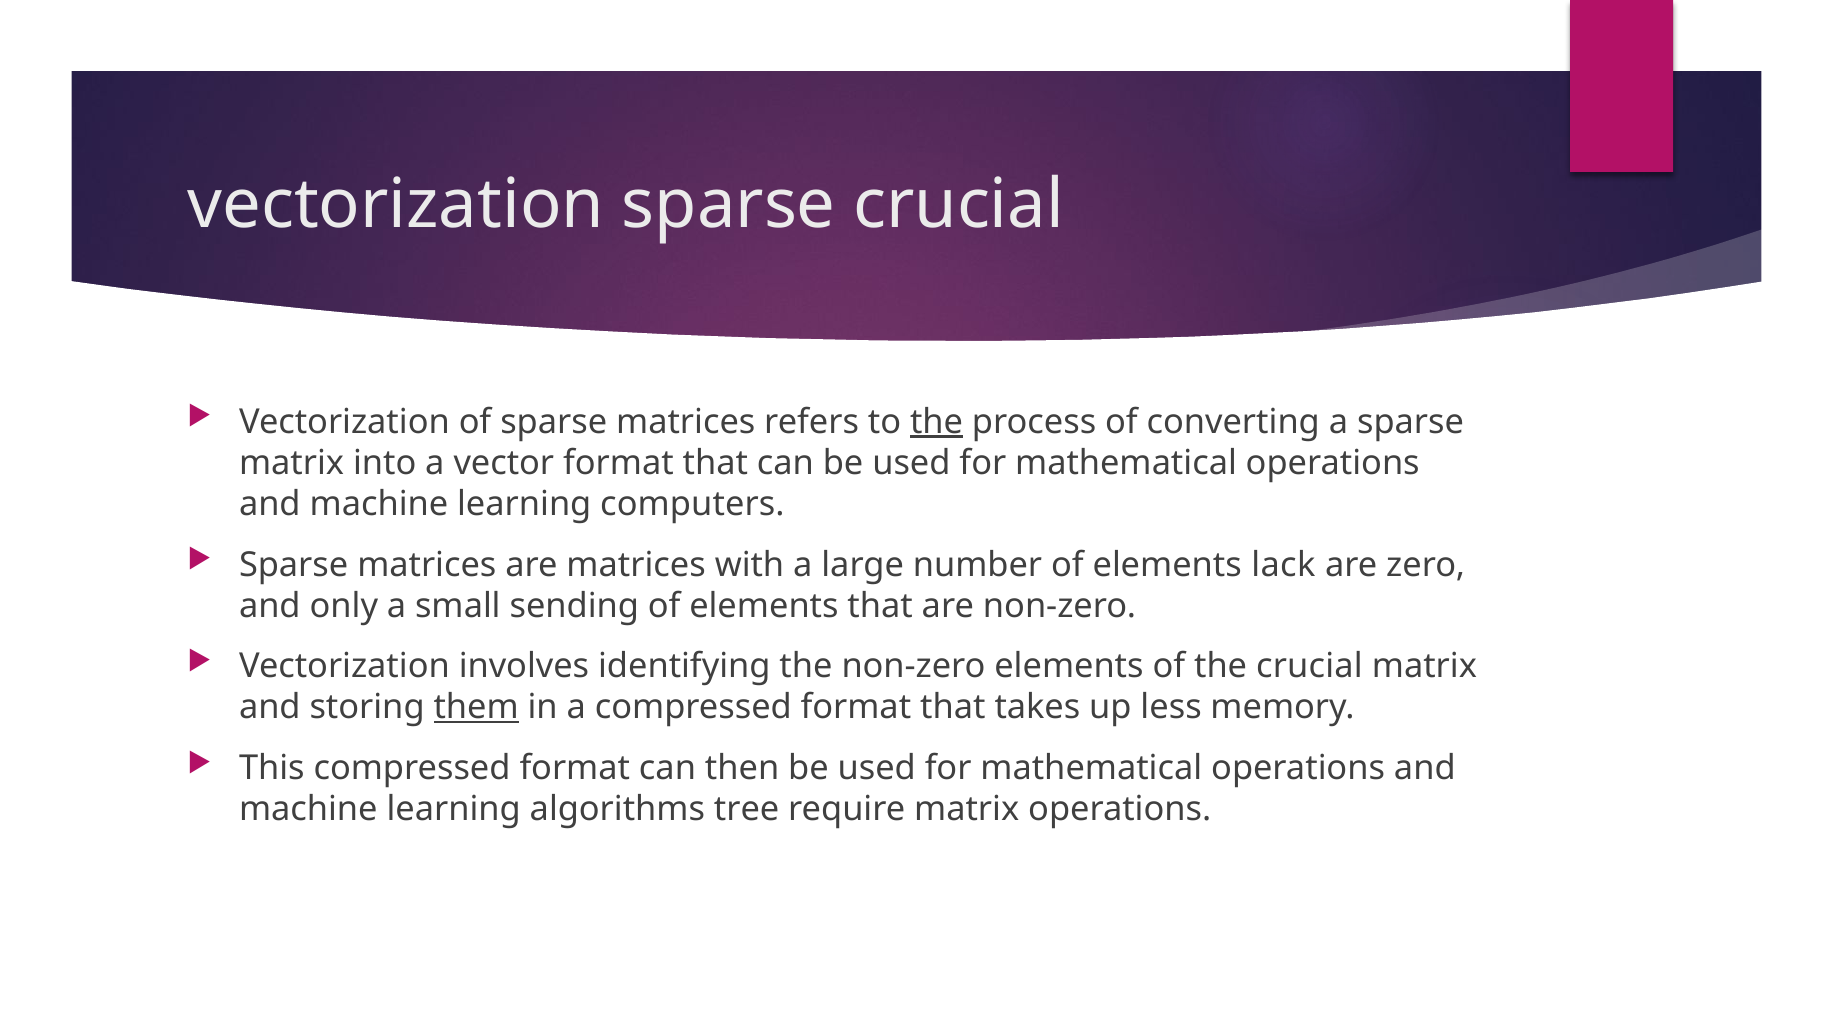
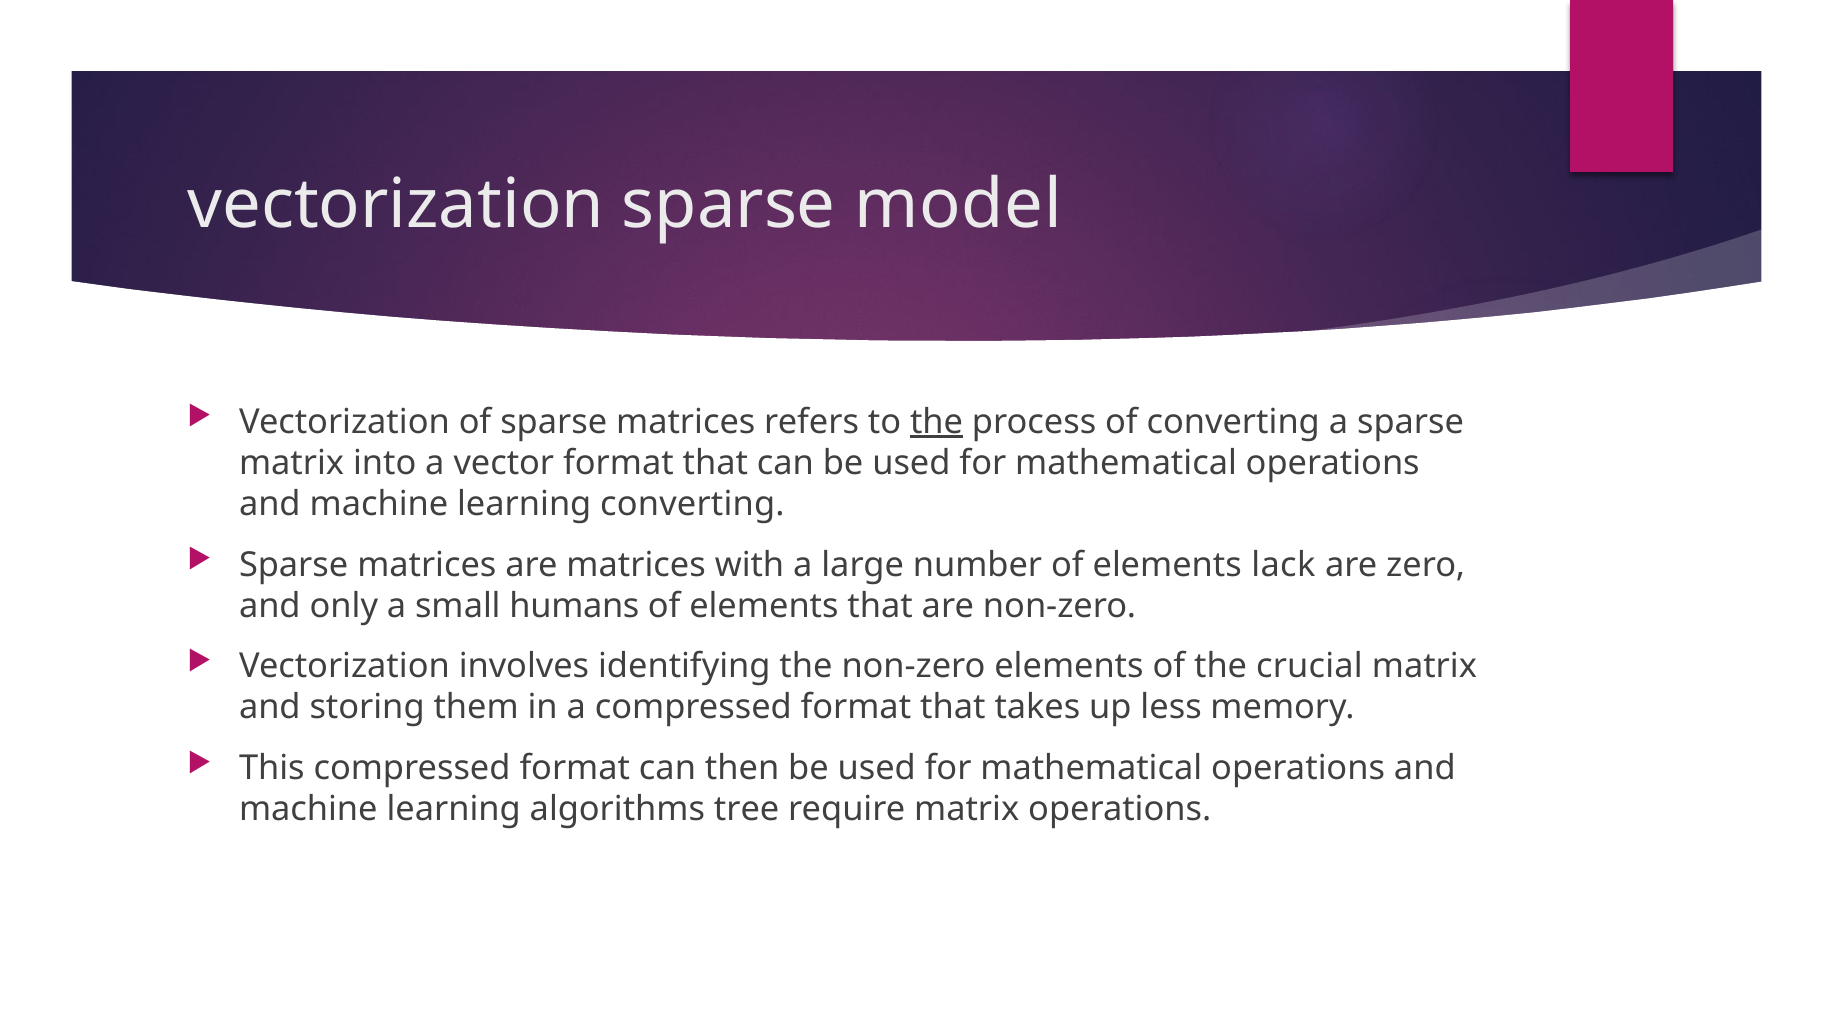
sparse crucial: crucial -> model (958, 204)
learning computers: computers -> converting (692, 504)
sending: sending -> humans (574, 606)
them underline: present -> none (476, 707)
